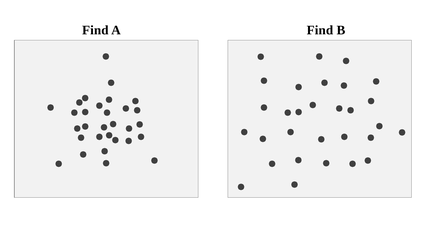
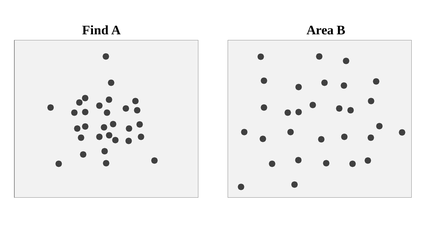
A Find: Find -> Area (320, 30)
